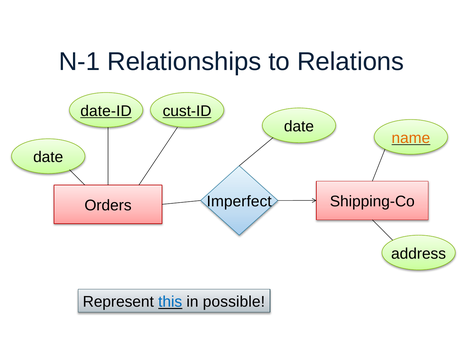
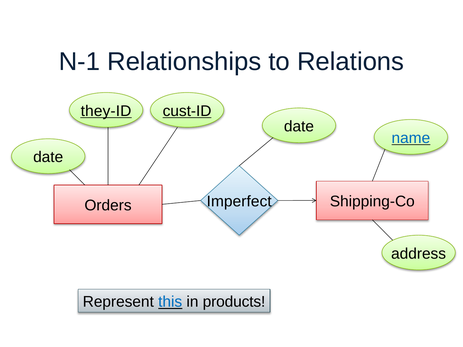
date-ID: date-ID -> they-ID (106, 111)
name colour: orange -> blue (411, 138)
possible: possible -> products (234, 302)
